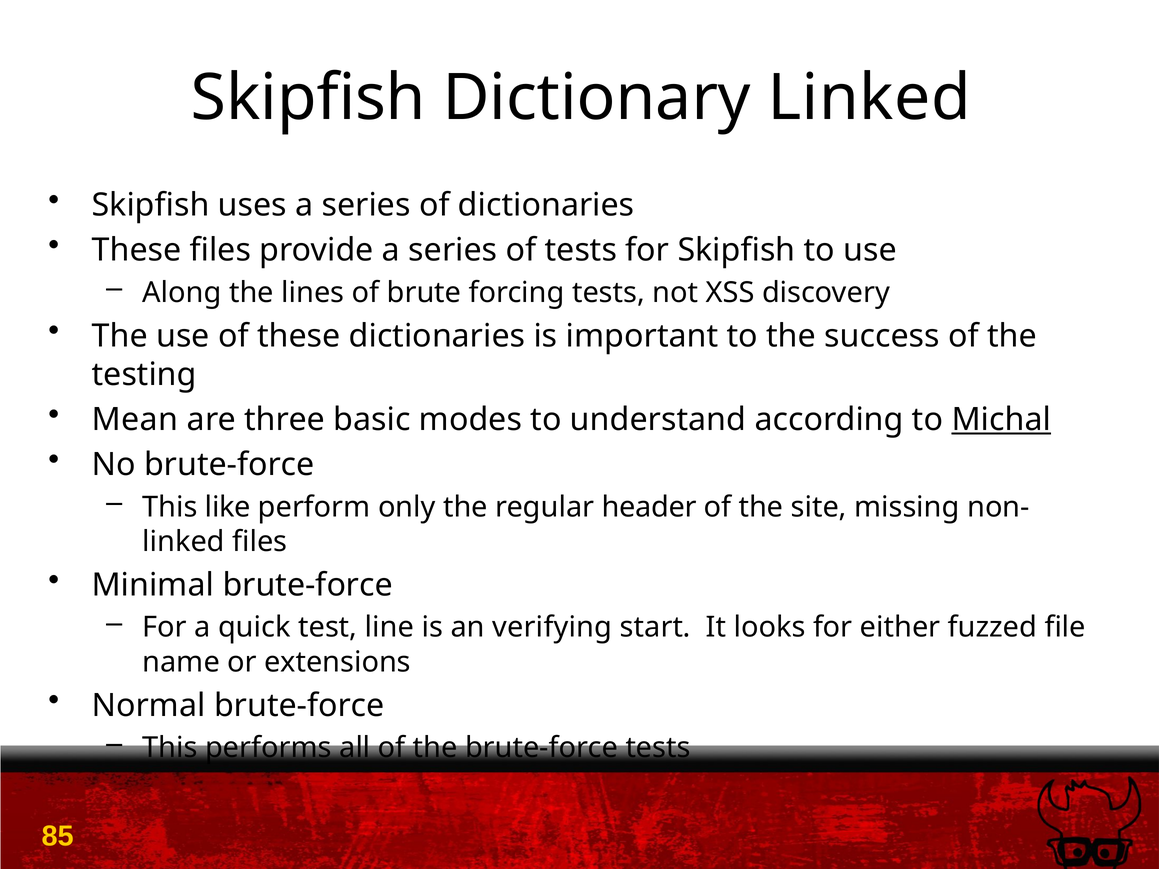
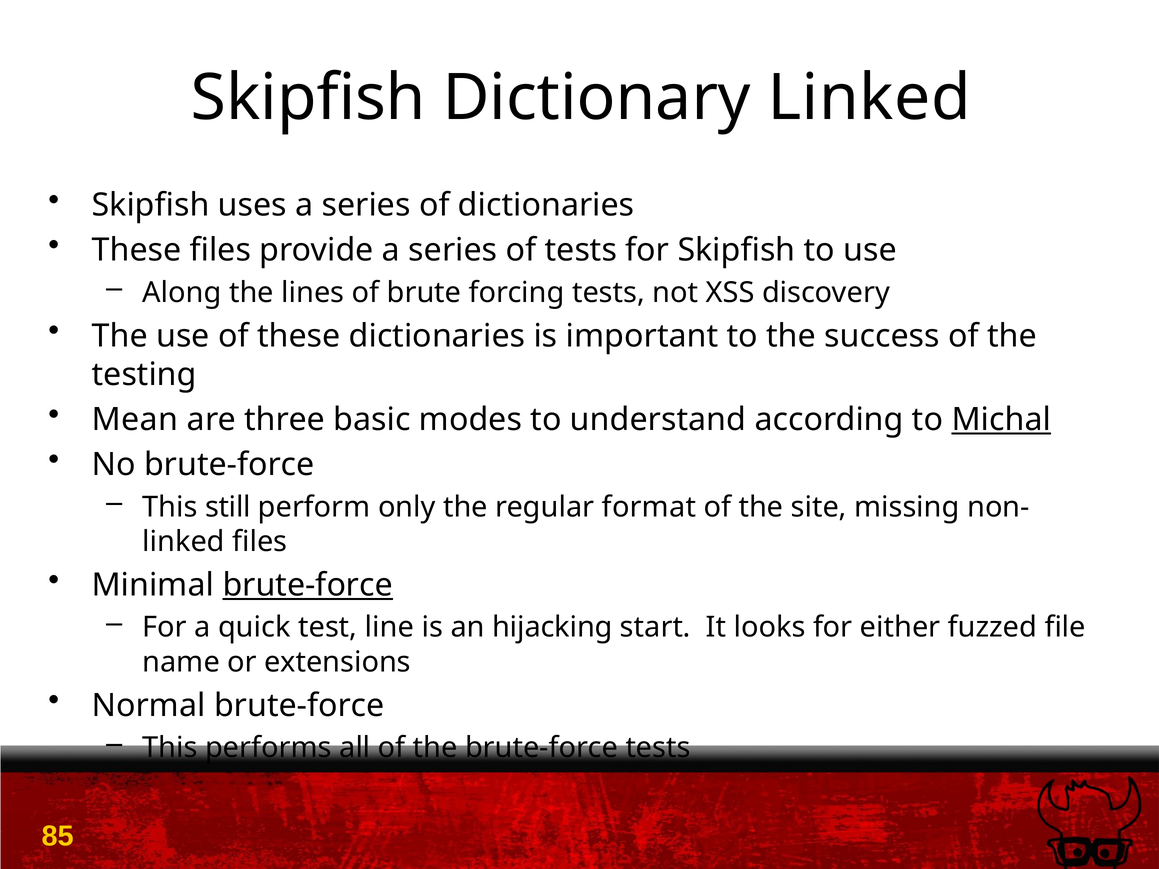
like: like -> still (228, 507)
header: header -> format (649, 507)
brute-force underline: none -> present (308, 585)
verifying: verifying -> hijacking (552, 628)
